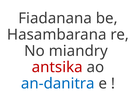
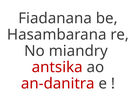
an-danitra colour: blue -> red (58, 84)
